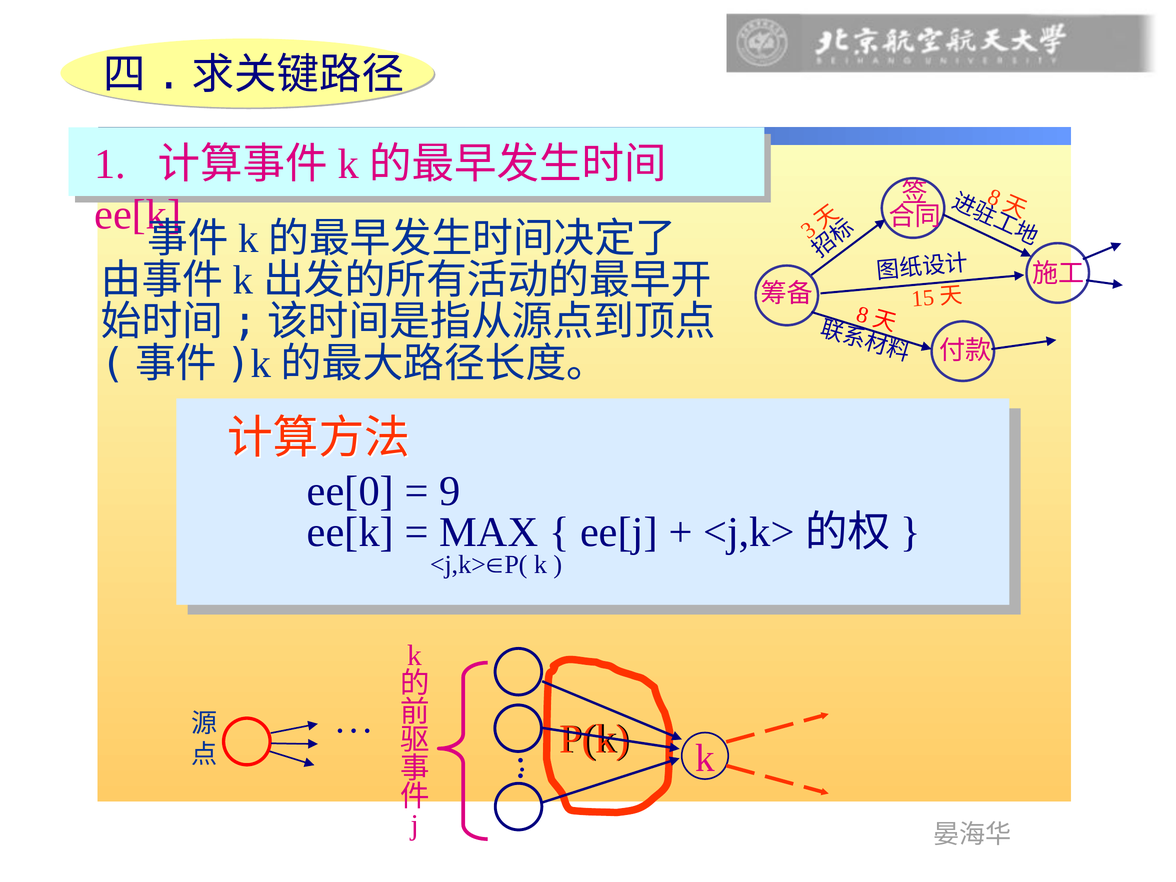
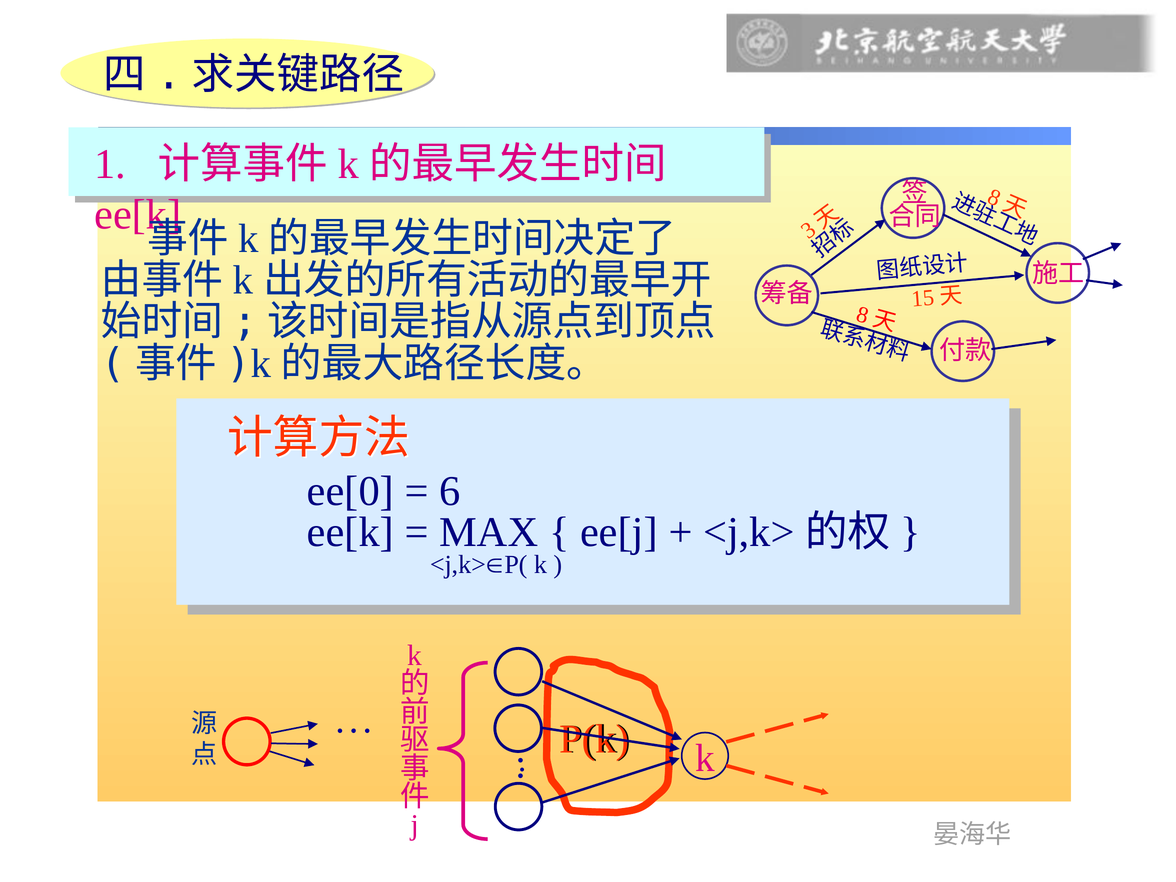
9: 9 -> 6 (450, 491)
